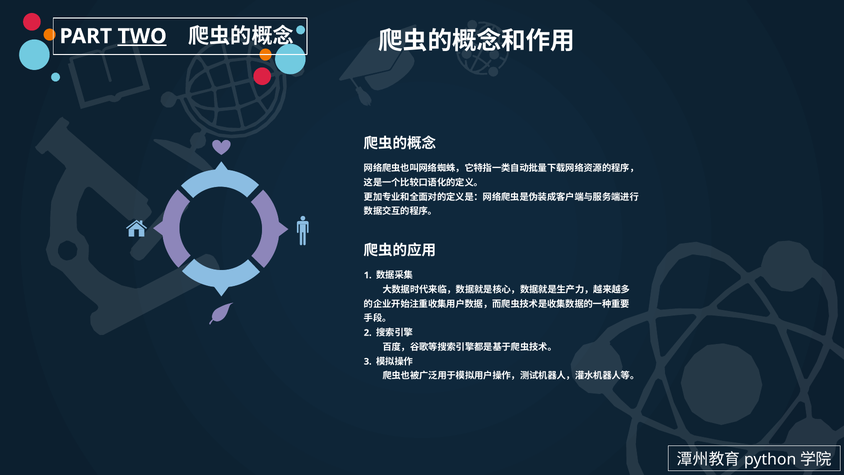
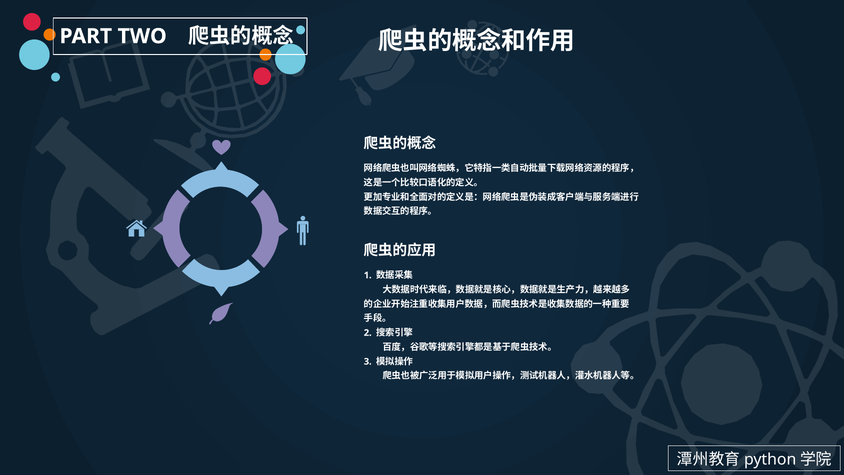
TWO underline: present -> none (142, 36)
